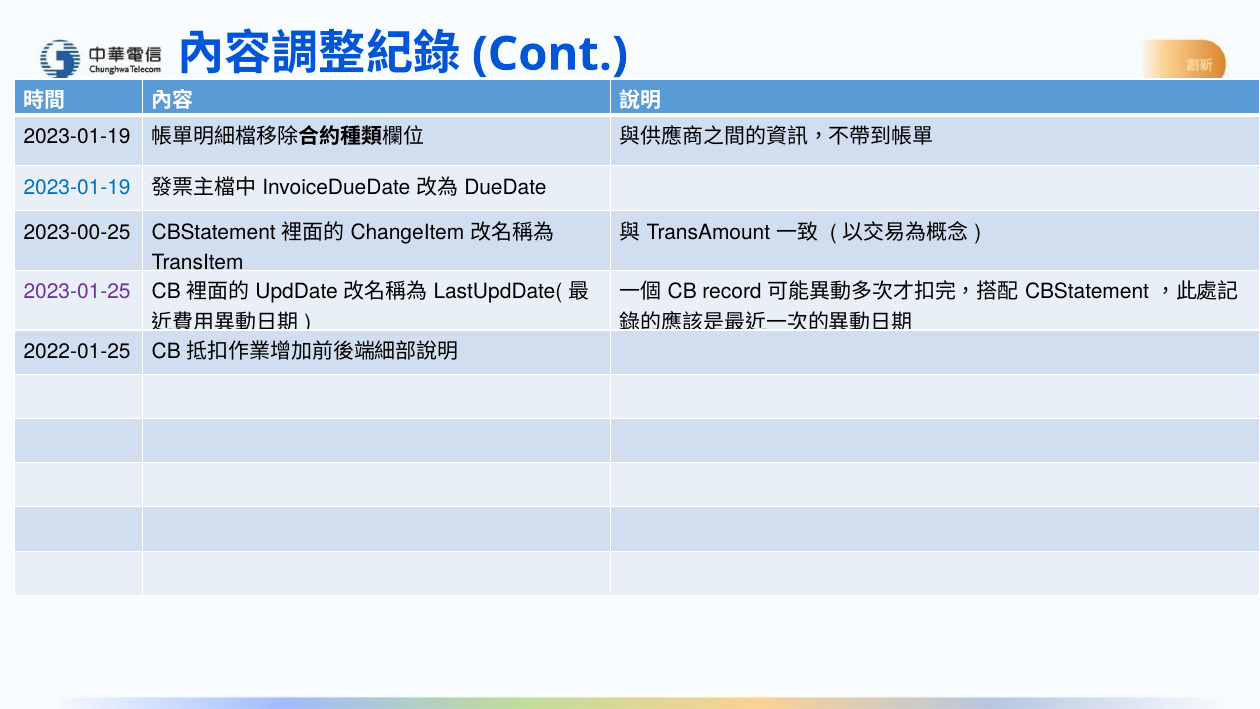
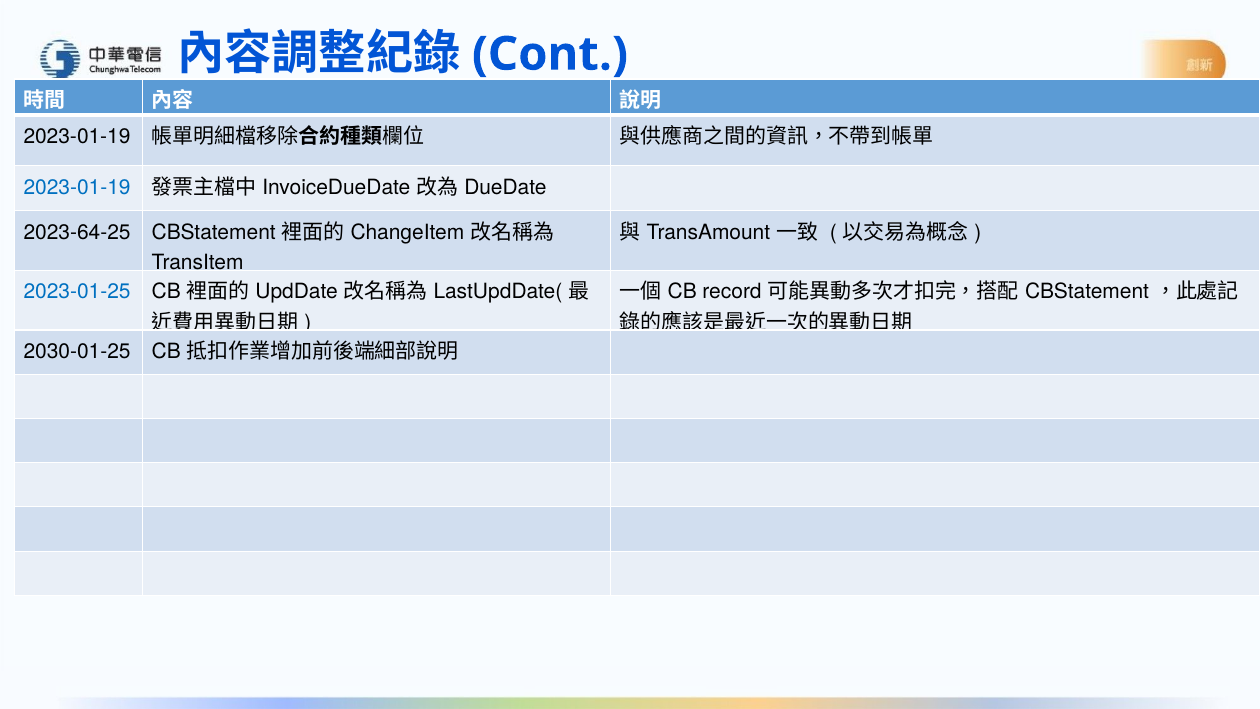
2023-00-25: 2023-00-25 -> 2023-64-25 (77, 232)
2023-01-25 colour: purple -> blue (77, 292)
2022-01-25: 2022-01-25 -> 2030-01-25 (77, 352)
